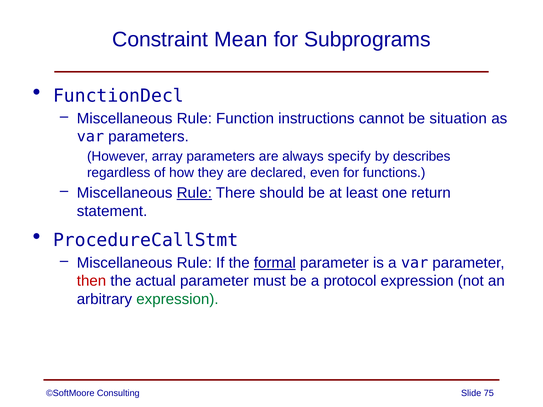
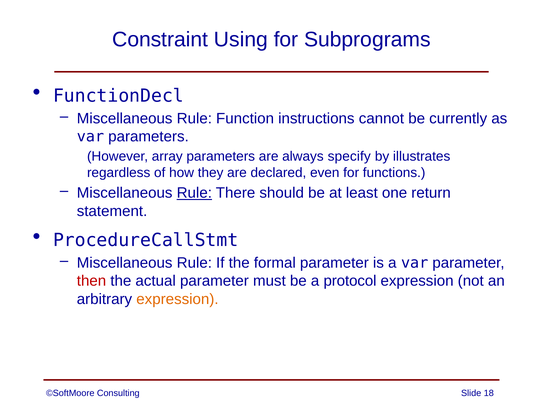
Mean: Mean -> Using (241, 40)
situation: situation -> currently (458, 119)
describes: describes -> illustrates (422, 156)
formal underline: present -> none (275, 263)
expression colour: green -> orange (177, 299)
75: 75 -> 18 (489, 393)
